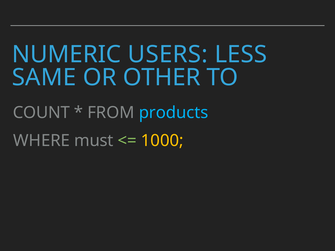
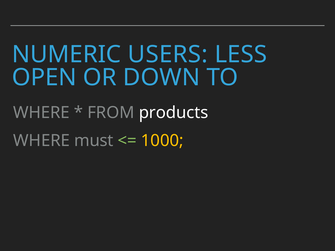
SAME: SAME -> OPEN (44, 77)
OTHER: OTHER -> DOWN (162, 77)
COUNT: COUNT -> WHERE (41, 113)
products colour: light blue -> white (174, 113)
